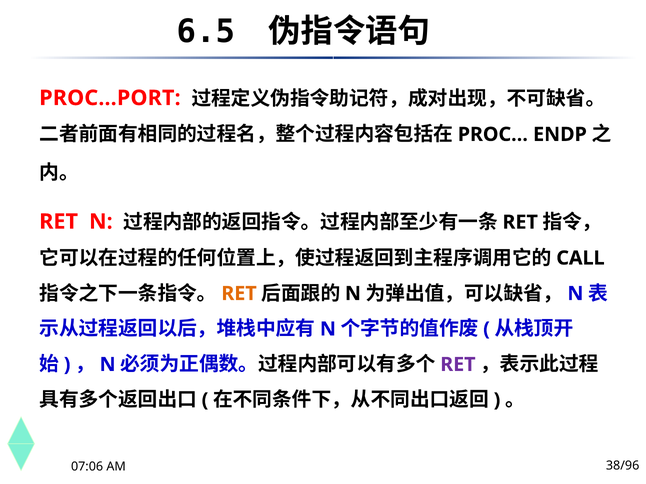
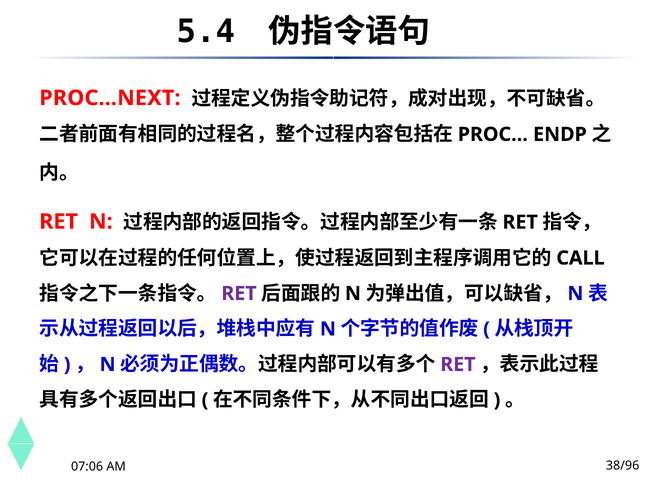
6.5: 6.5 -> 5.4 (206, 32)
PROC…PORT: PROC…PORT -> PROC…NEXT (110, 98)
RET colour: orange -> purple (239, 294)
